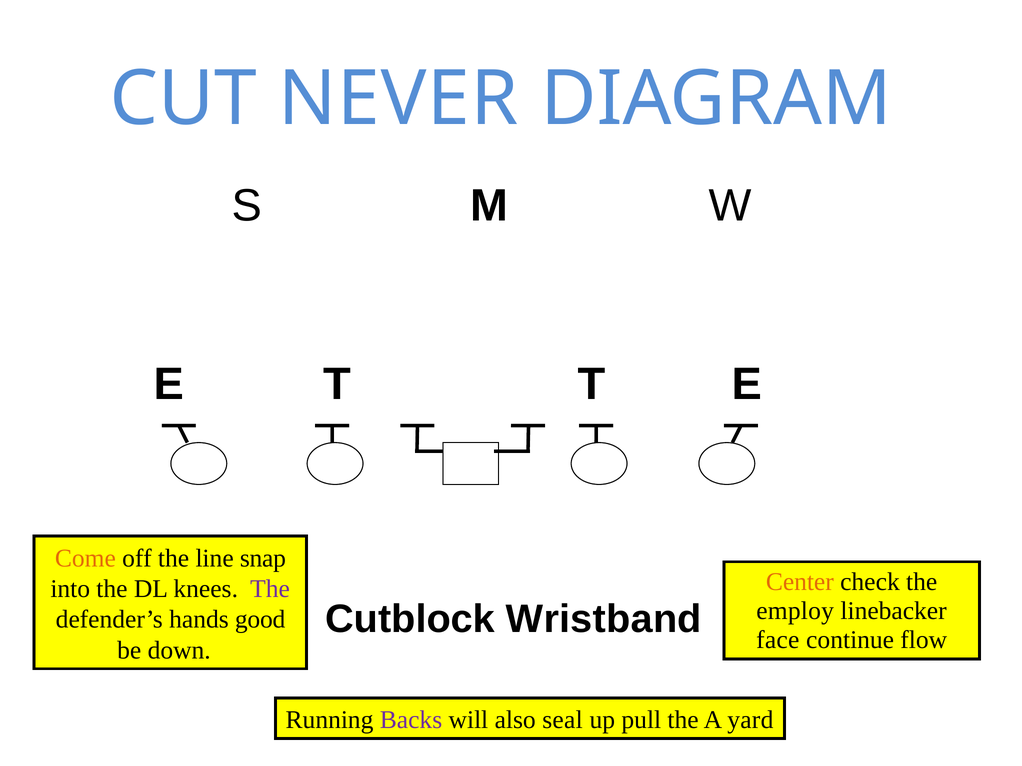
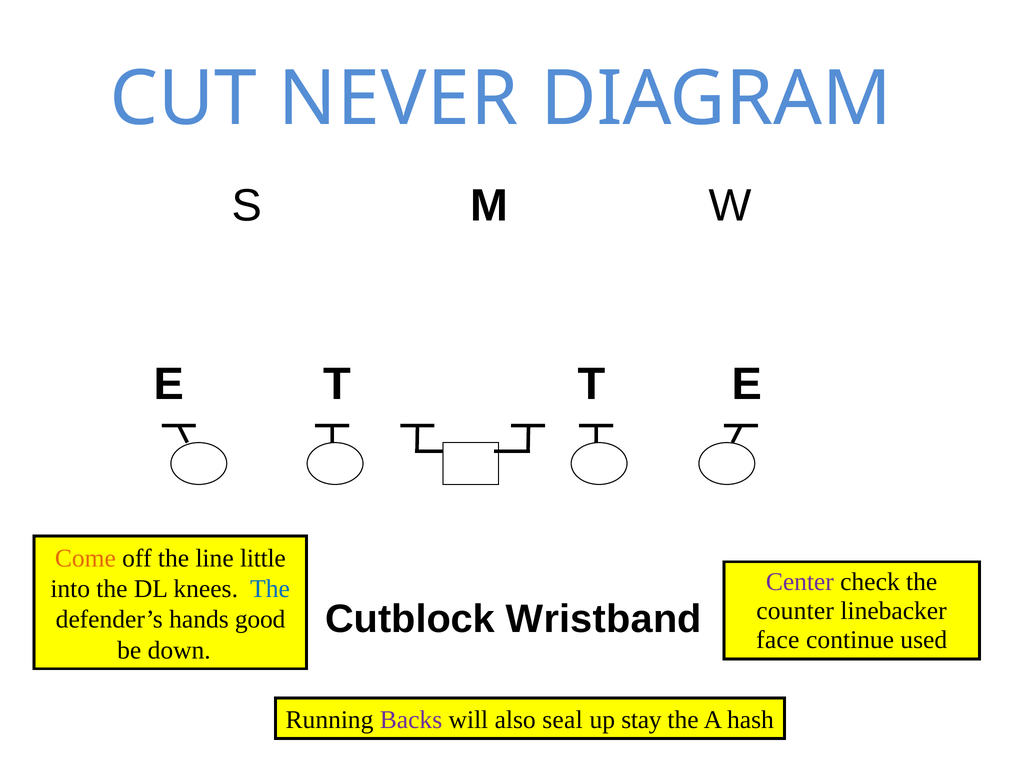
snap: snap -> little (263, 559)
Center colour: orange -> purple (800, 582)
The colour: purple -> blue (270, 589)
employ: employ -> counter (795, 611)
flow: flow -> used (924, 640)
pull: pull -> stay (641, 720)
yard: yard -> hash (750, 720)
